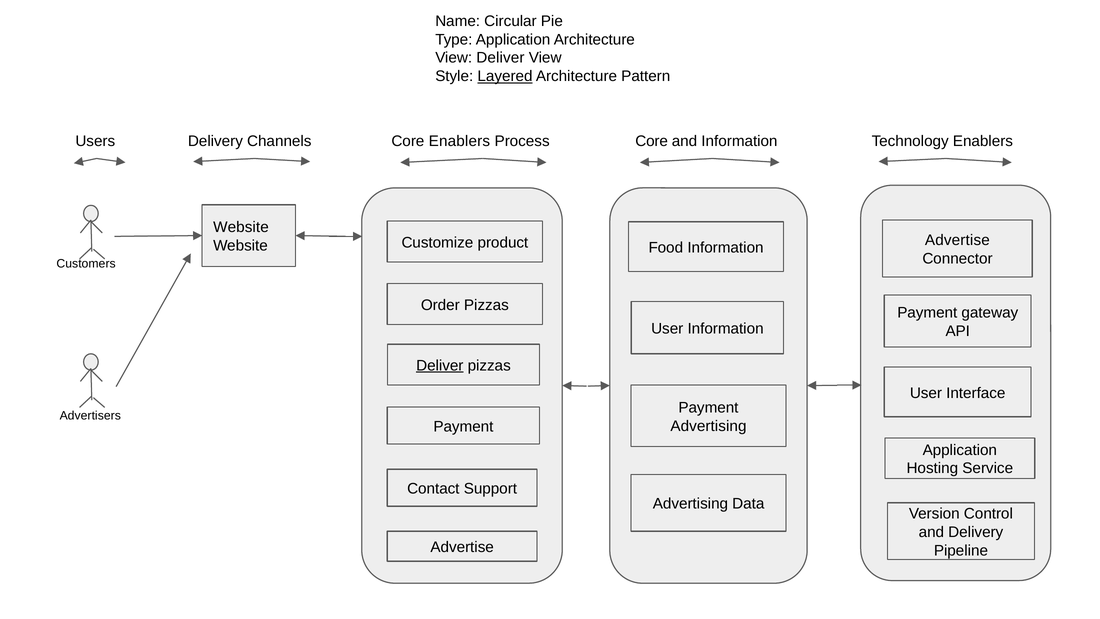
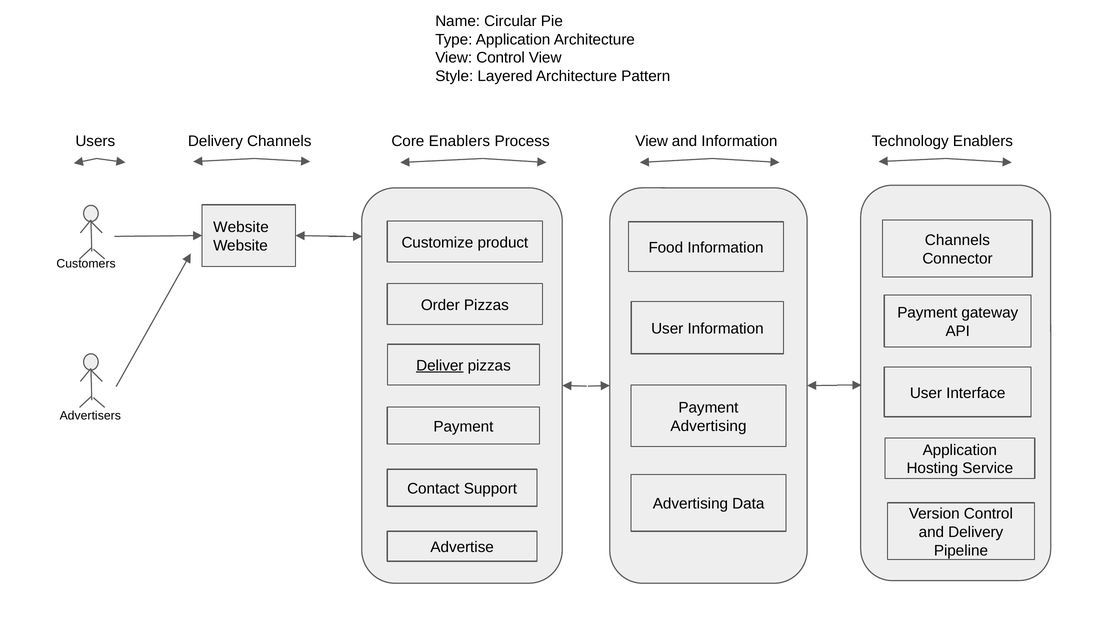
View Deliver: Deliver -> Control (501, 58)
Layered underline: present -> none (505, 76)
Process Core: Core -> View (652, 141)
Advertise: Advertise -> Channels (957, 240)
